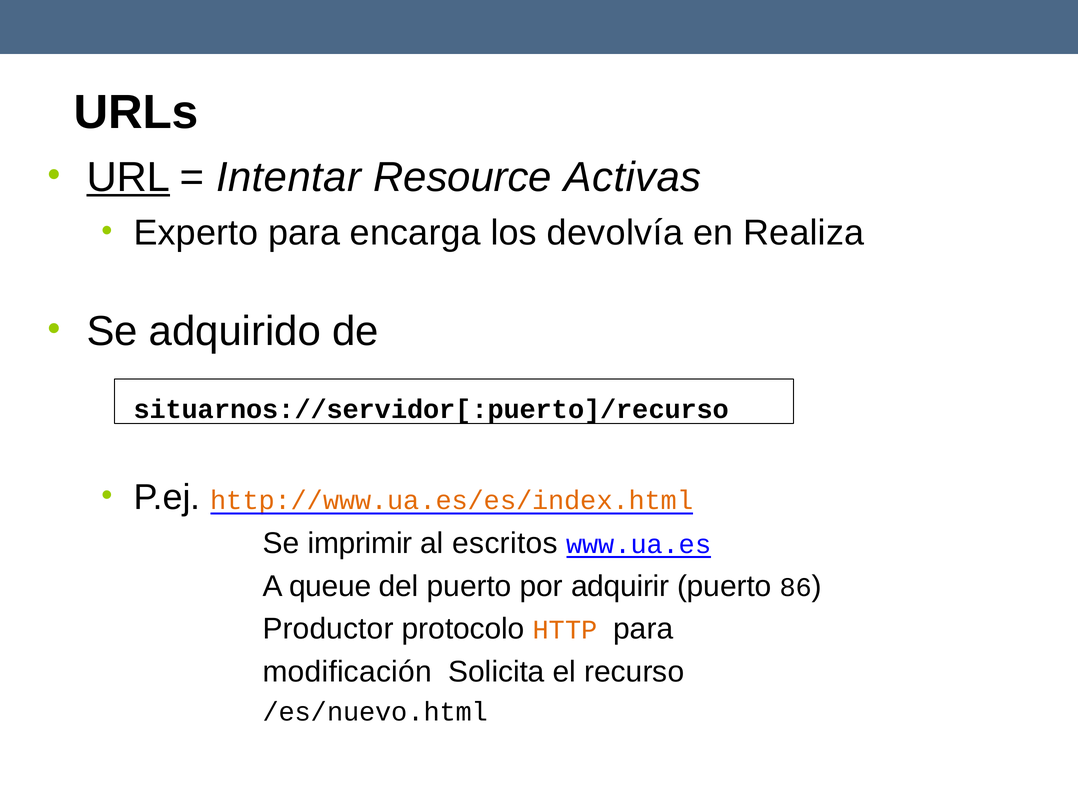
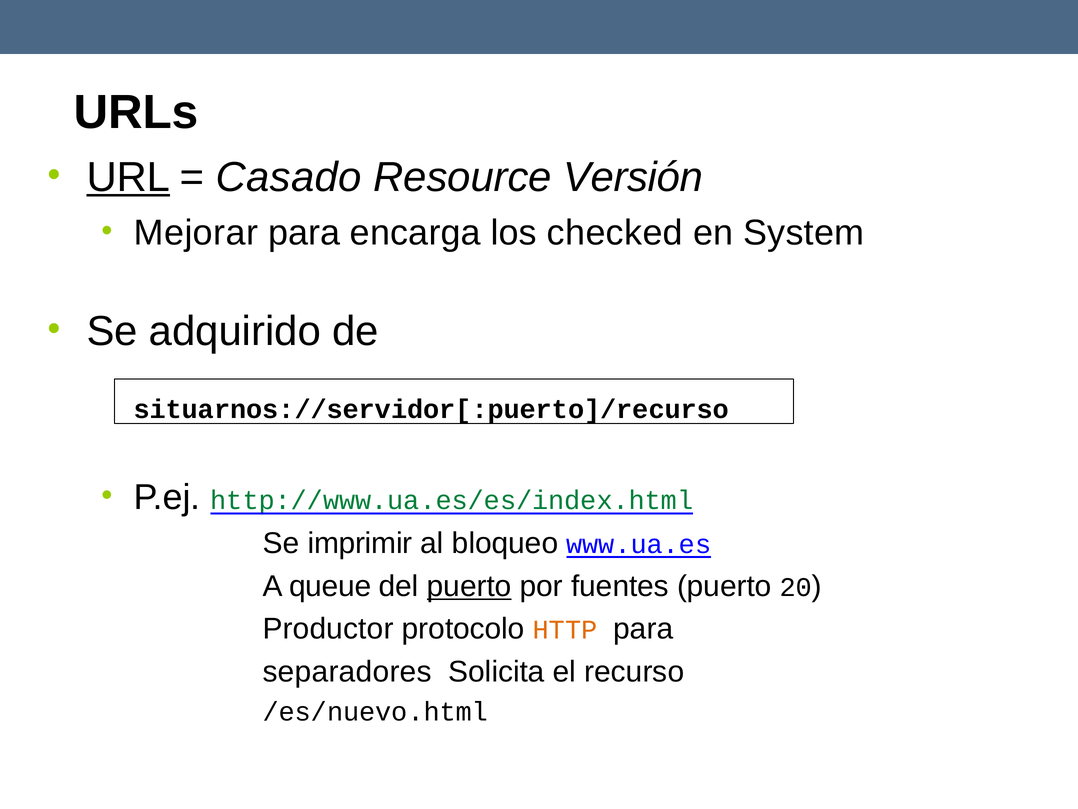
Intentar: Intentar -> Casado (289, 177)
Activas: Activas -> Versión (633, 177)
Experto: Experto -> Mejorar (196, 233)
devolvía: devolvía -> checked (615, 233)
Realiza: Realiza -> System (804, 233)
http://www.ua.es/es/index.html colour: orange -> green (452, 500)
escritos: escritos -> bloqueo (505, 543)
puerto underline: none -> present (469, 586)
adquirir: adquirir -> fuentes (620, 586)
86: 86 -> 20 (796, 587)
modificación: modificación -> separadores (347, 671)
